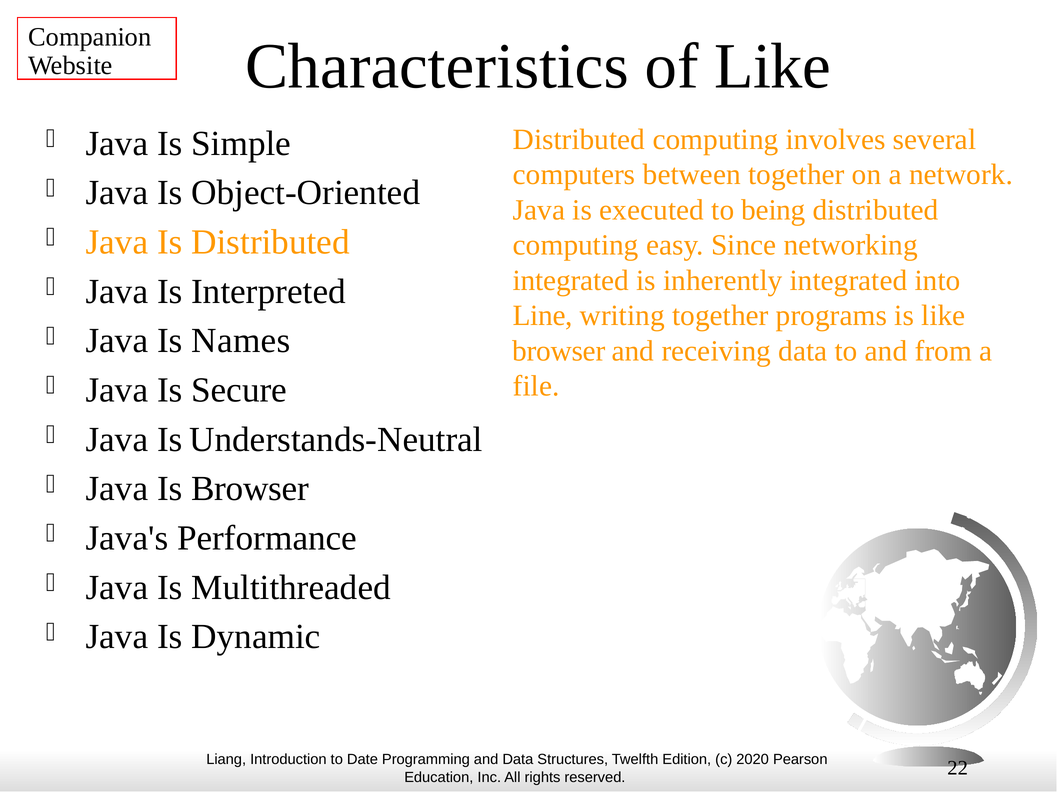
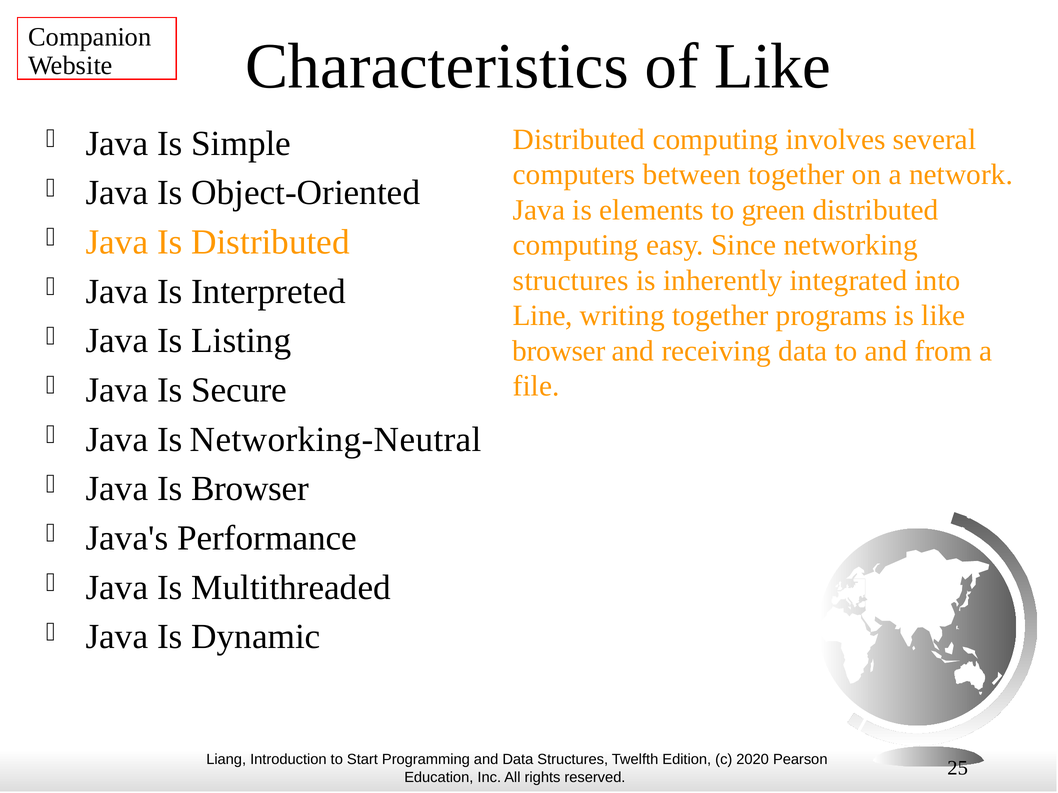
executed: executed -> elements (652, 210)
being: being -> green (774, 210)
integrated: integrated -> structures (571, 281)
Names: Names -> Listing (241, 341)
Understands-Neutral: Understands-Neutral -> Networking-Neutral (336, 440)
Date: Date -> Start (362, 760)
22: 22 -> 25 (958, 768)
